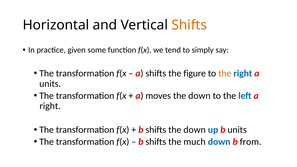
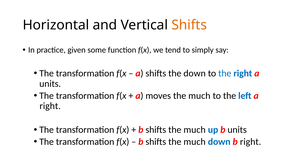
the figure: figure -> down (195, 73)
the colour: orange -> blue (225, 73)
moves the down: down -> much (199, 96)
down: down -> much (195, 130)
b from: from -> right (251, 142)
